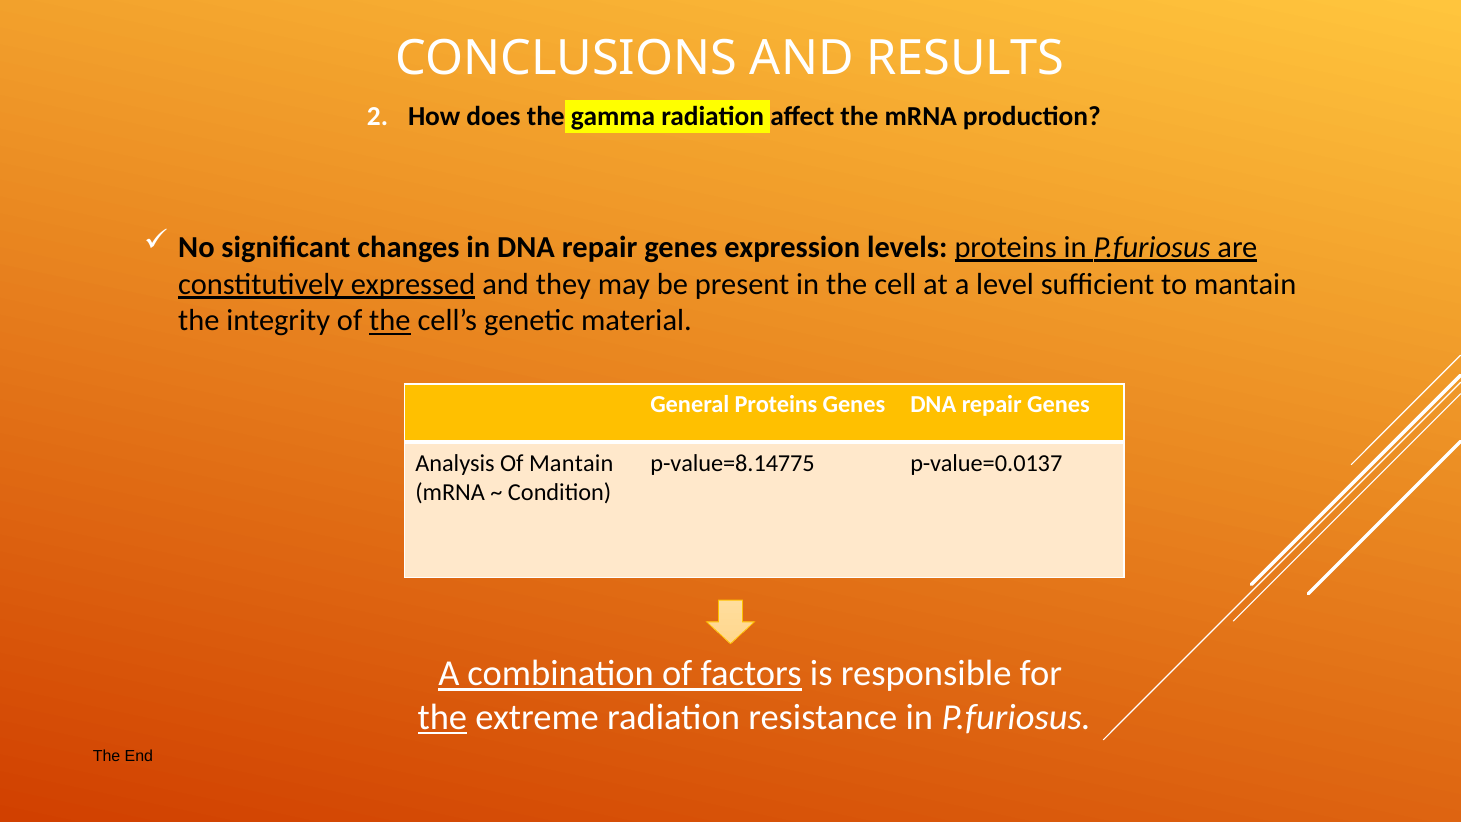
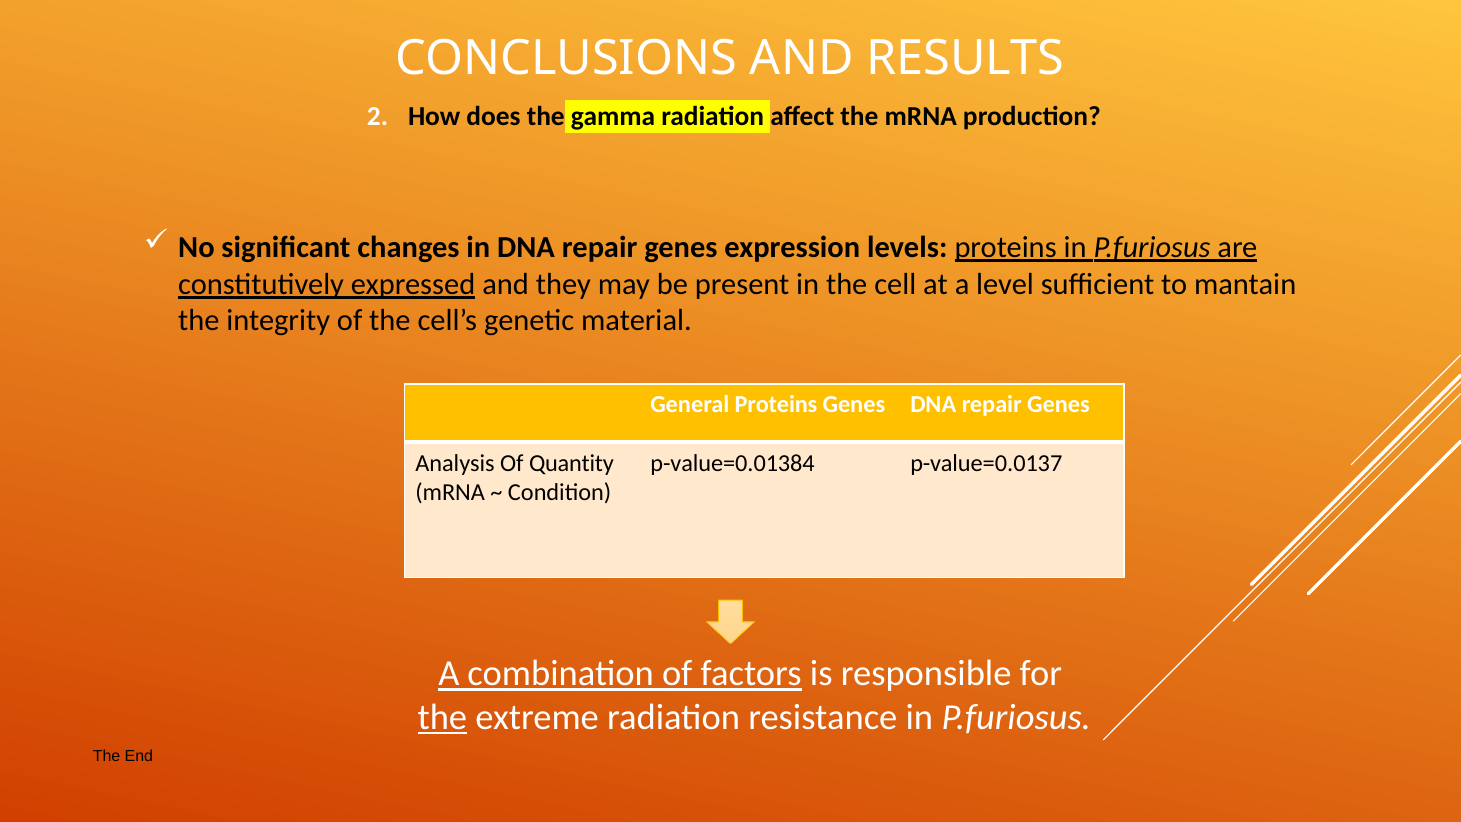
the underline: present -> none (390, 321)
Of Mantain: Mantain -> Quantity (571, 463)
p-value=8.14775: p-value=8.14775 -> p-value=0.01384 (733, 463)
